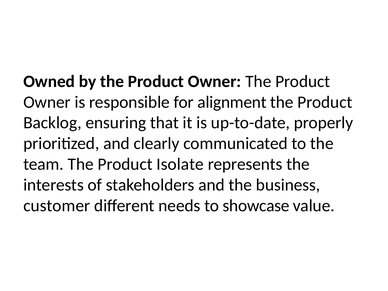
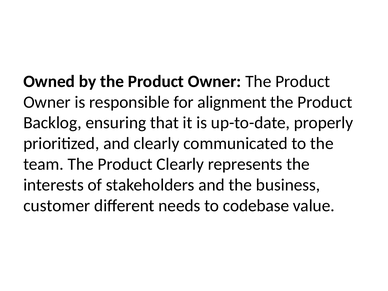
Product Isolate: Isolate -> Clearly (180, 164)
showcase: showcase -> codebase (256, 206)
